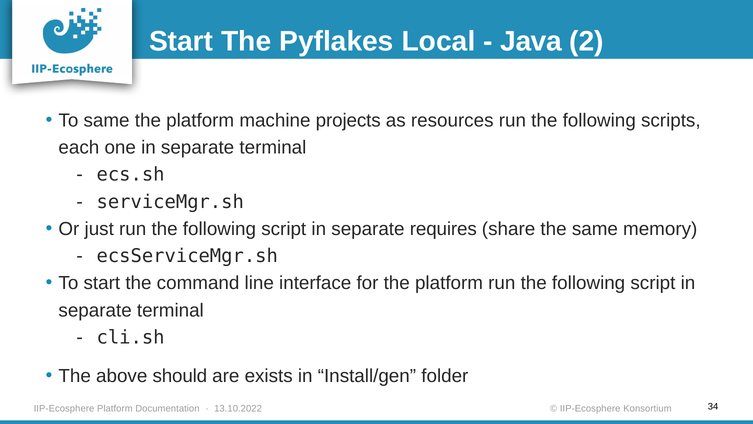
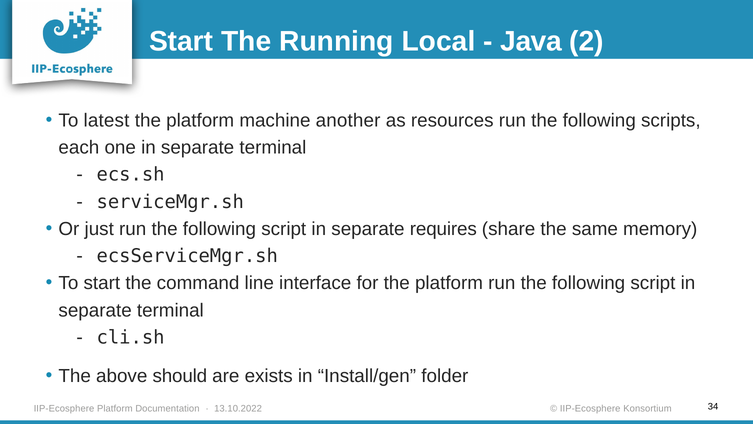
Pyflakes: Pyflakes -> Running (336, 42)
To same: same -> latest (106, 120)
projects: projects -> another (348, 120)
